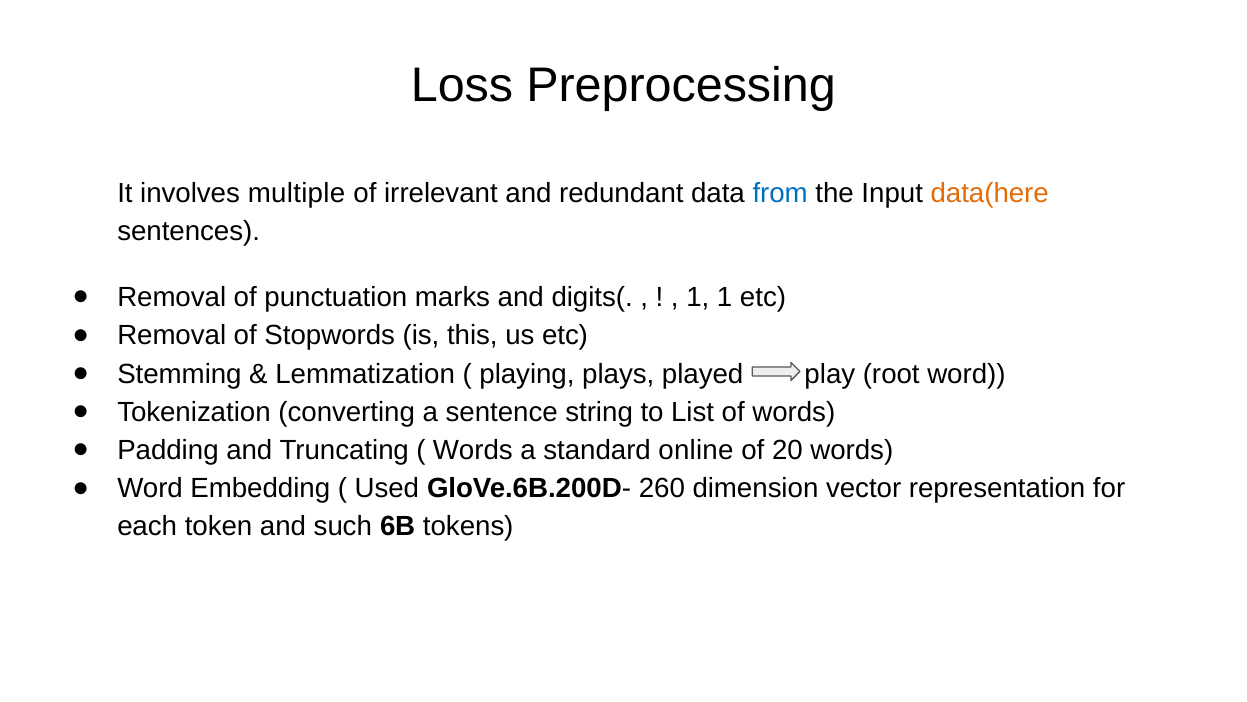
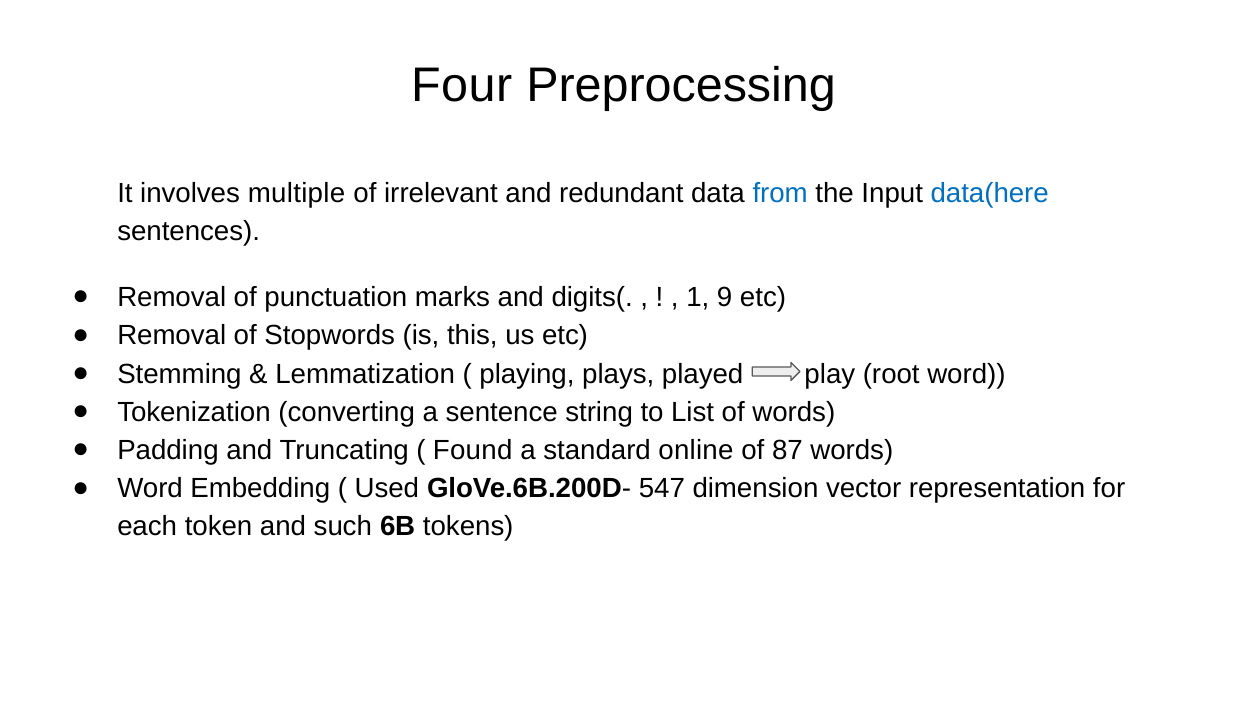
Loss: Loss -> Four (462, 85)
data(here colour: orange -> blue (990, 193)
1 1: 1 -> 9 (725, 297)
Words: Words -> Found (473, 450)
20: 20 -> 87 (787, 450)
260: 260 -> 547 (662, 488)
